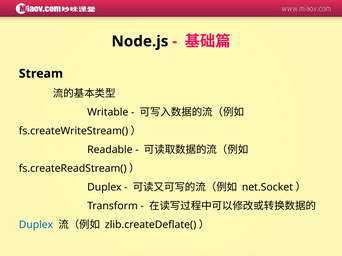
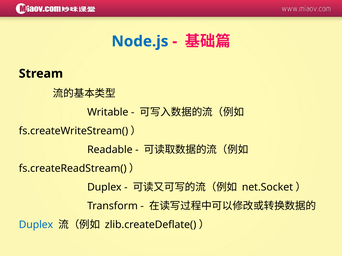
Node.js colour: black -> blue (140, 41)
